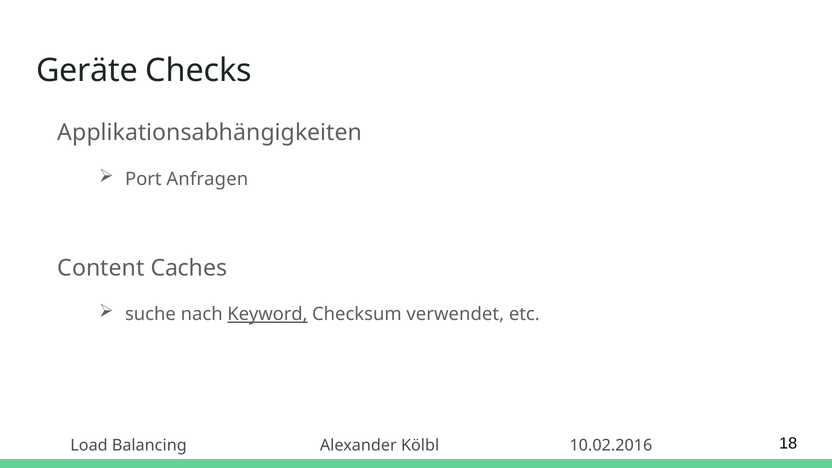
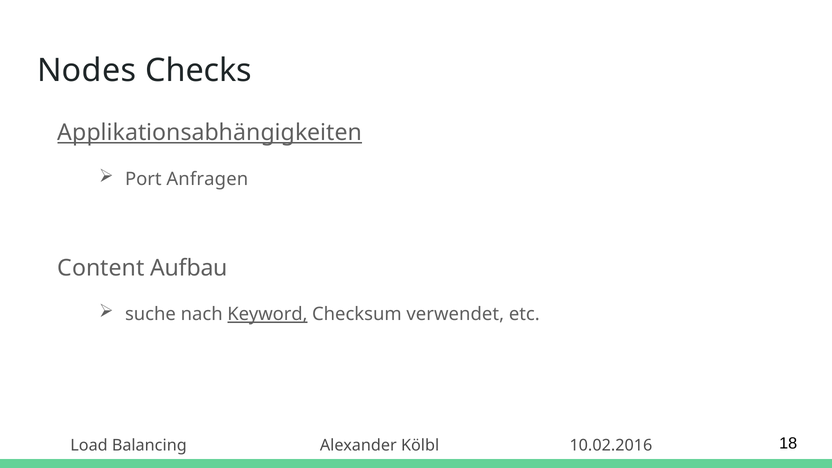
Geräte: Geräte -> Nodes (87, 70)
Applikationsabhängigkeiten underline: none -> present (210, 133)
Caches: Caches -> Aufbau (189, 268)
